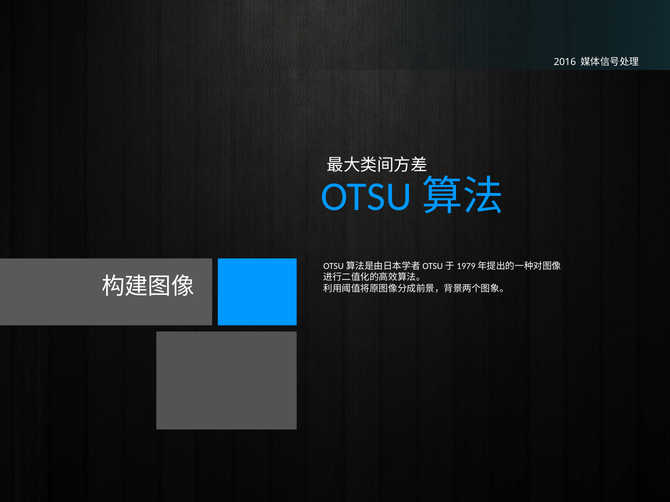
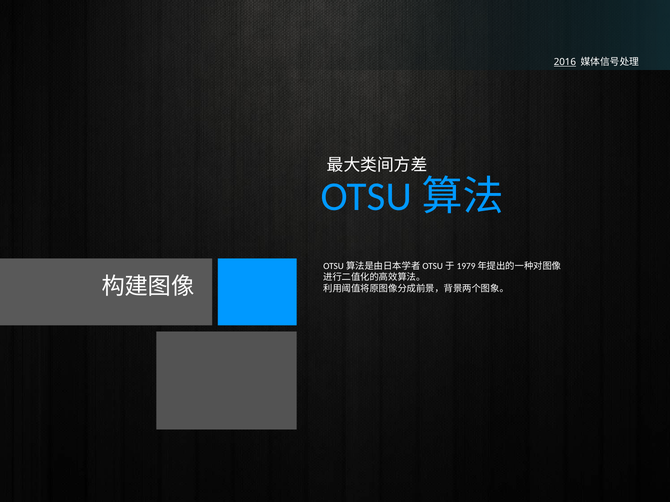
2016 underline: none -> present (565, 62)
